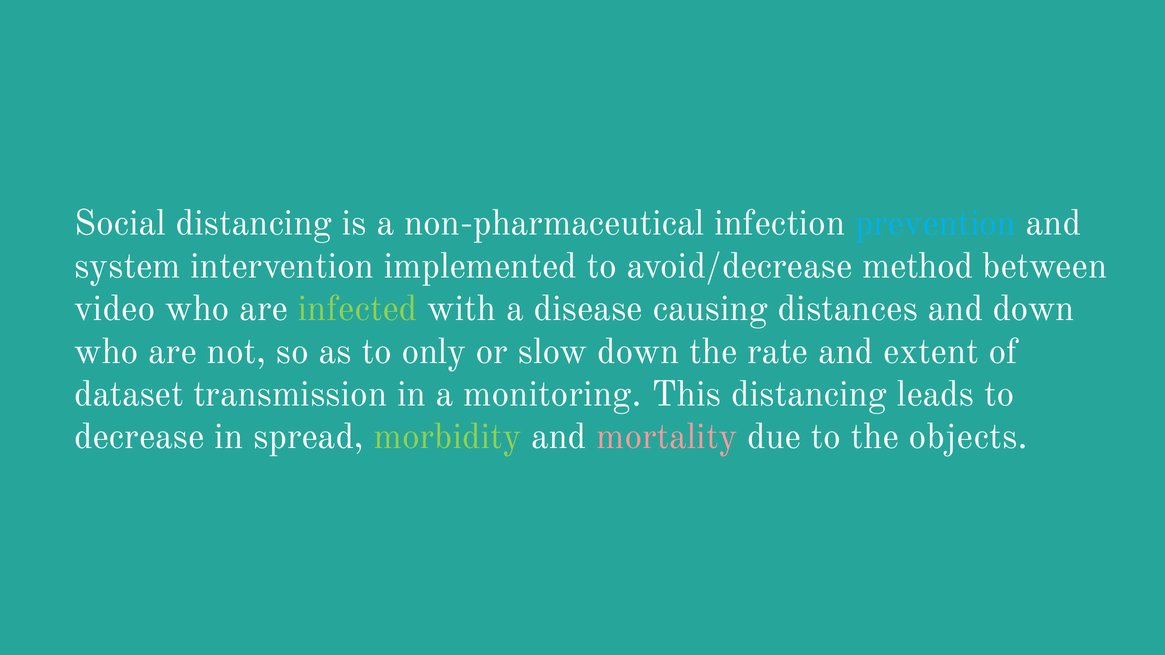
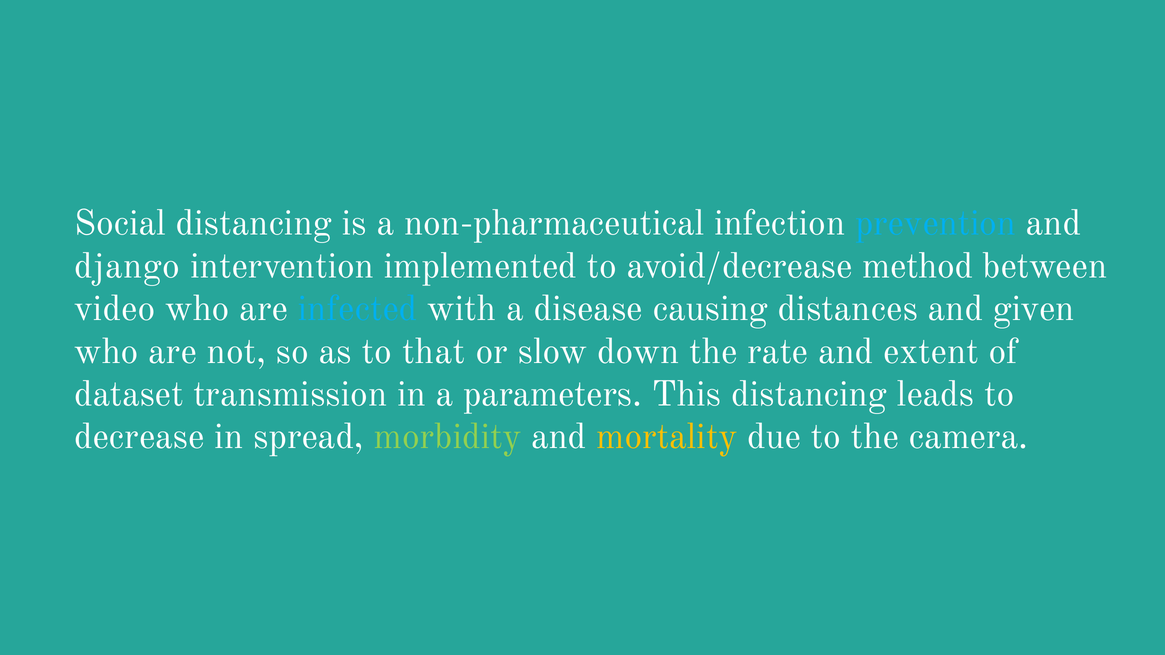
system: system -> django (127, 266)
infected colour: light green -> light blue (358, 309)
and down: down -> given (1034, 309)
only: only -> that (434, 351)
monitoring: monitoring -> parameters (553, 394)
mortality colour: pink -> yellow (667, 437)
objects: objects -> camera (969, 437)
